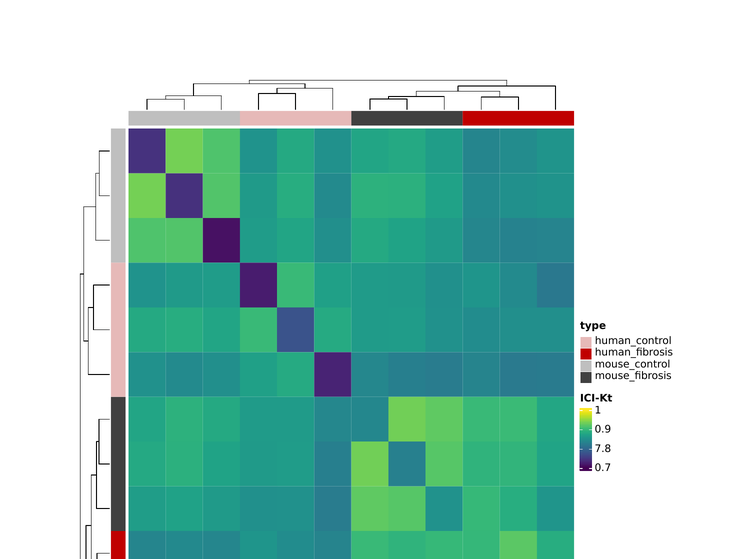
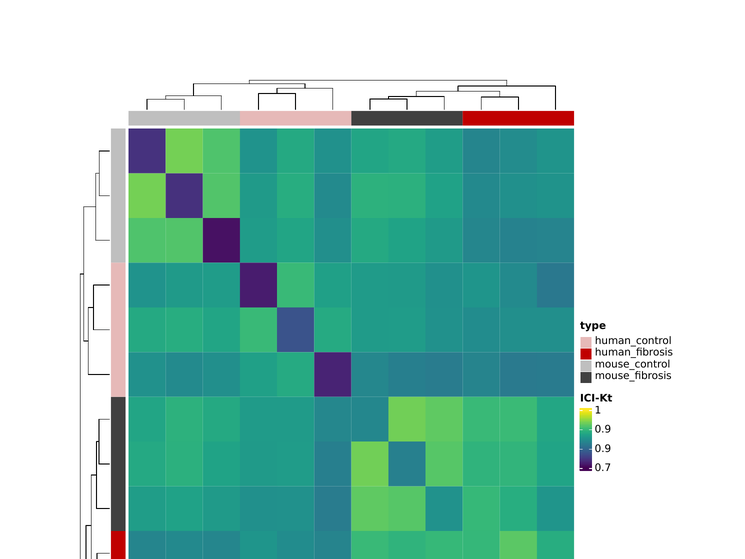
7.8: 7.8 -> 0.9 (603, 448)
